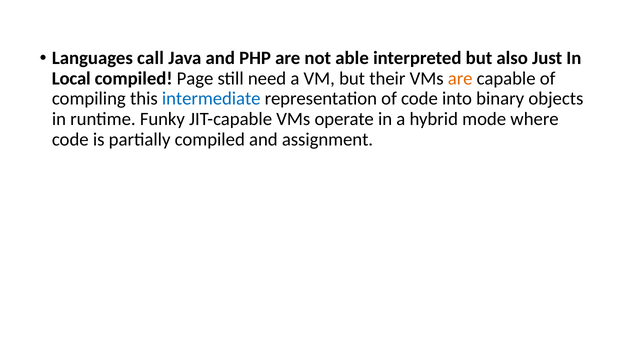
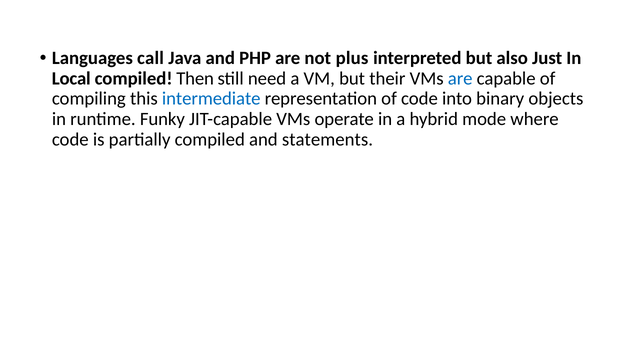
able: able -> plus (352, 58)
Page: Page -> Then (195, 78)
are colour: orange -> blue (460, 78)
assignment: assignment -> statements (327, 139)
